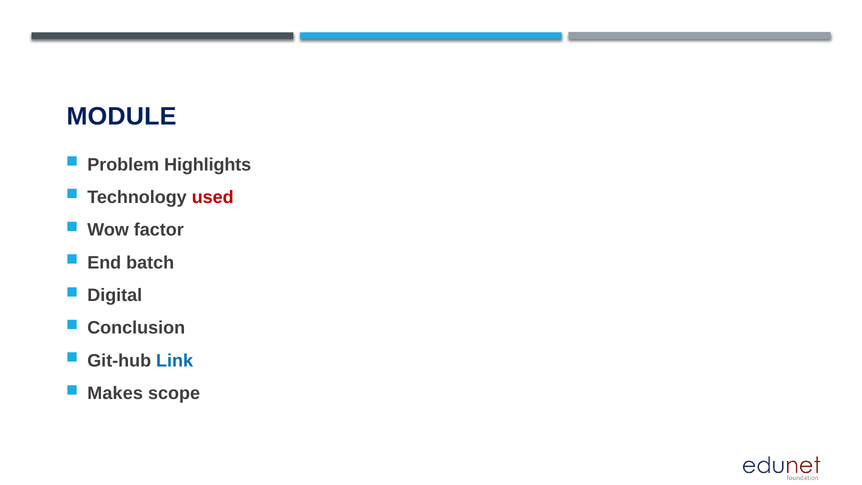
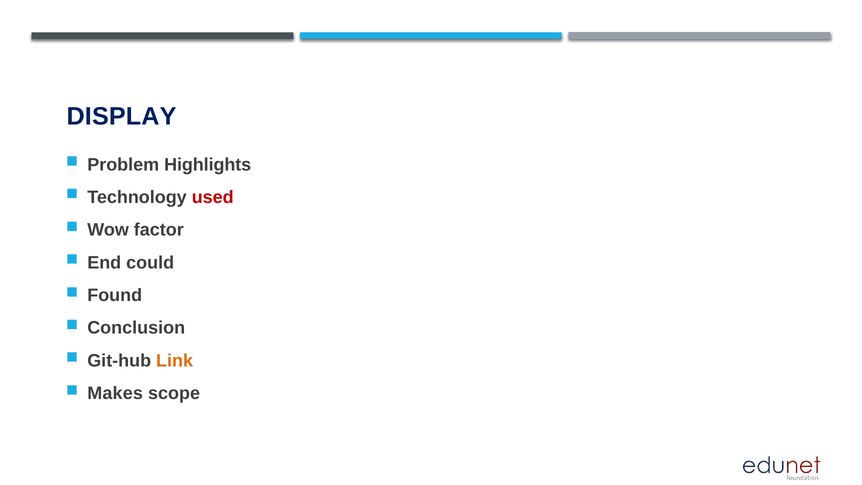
MODULE: MODULE -> DISPLAY (121, 117)
batch: batch -> could (150, 263)
Digital: Digital -> Found (115, 295)
Link colour: blue -> orange (175, 361)
